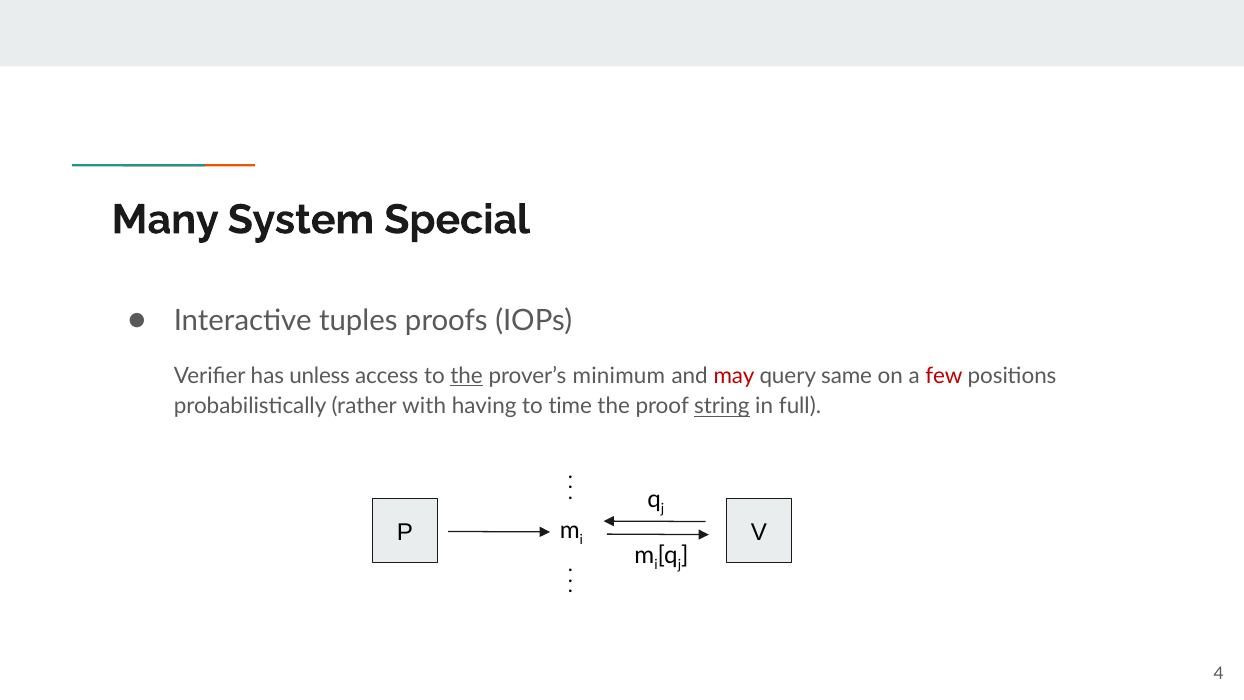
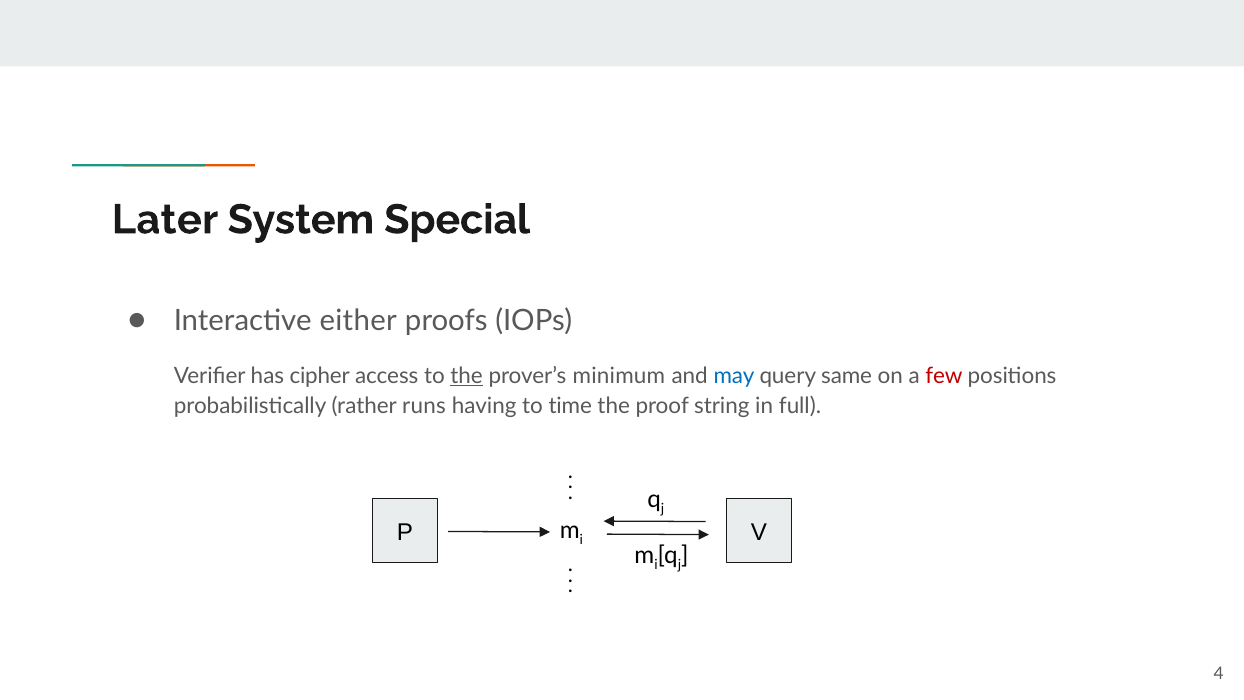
Many: Many -> Later (165, 220)
tuples: tuples -> either (358, 320)
unless: unless -> cipher (320, 376)
may colour: red -> blue (734, 376)
with: with -> runs (424, 406)
string underline: present -> none (722, 406)
